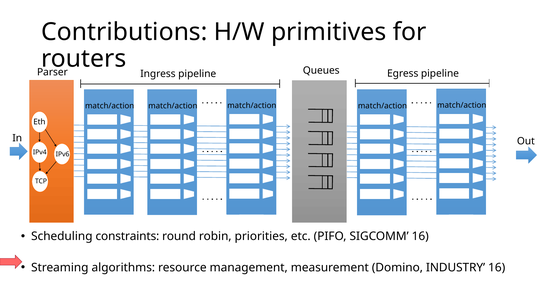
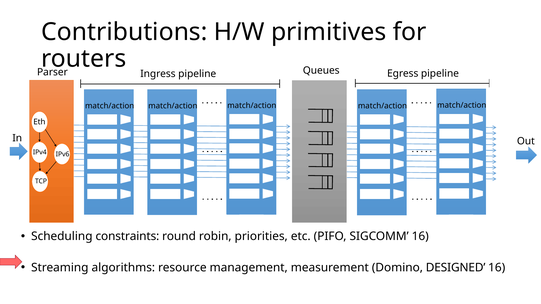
INDUSTRY: INDUSTRY -> DESIGNED (456, 268)
